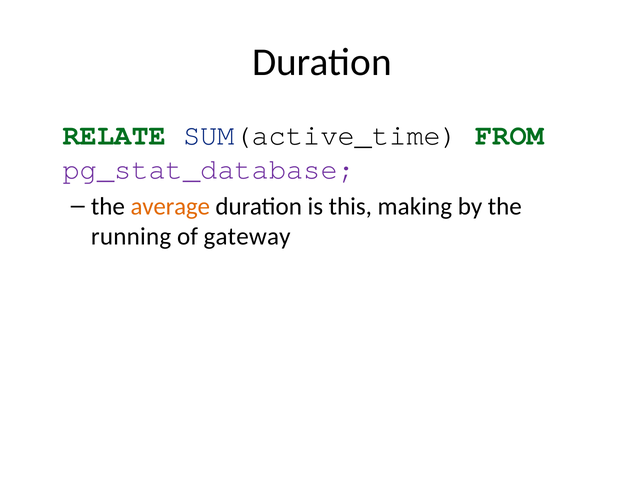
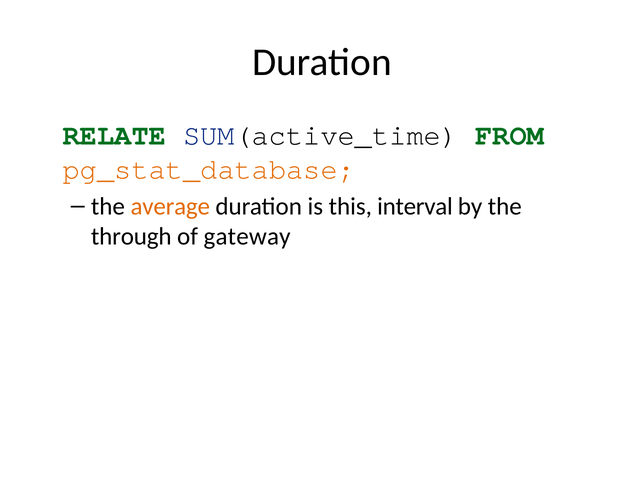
pg_stat_database colour: purple -> orange (209, 169)
making: making -> interval (415, 206)
running: running -> through (131, 237)
